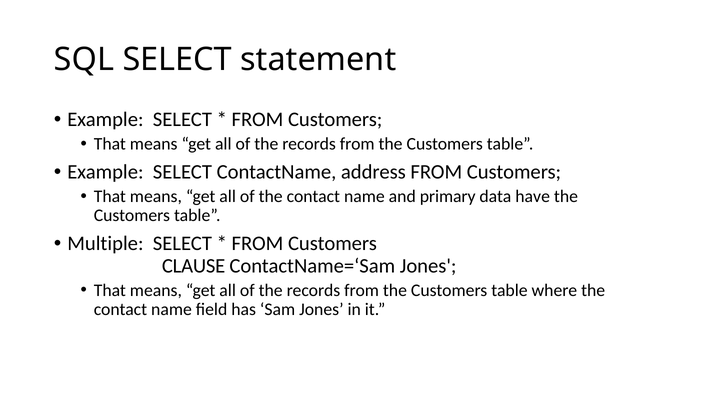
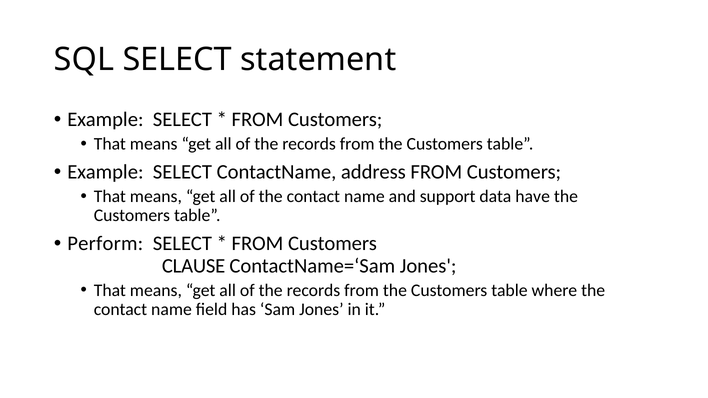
primary: primary -> support (448, 197)
Multiple: Multiple -> Perform (105, 244)
